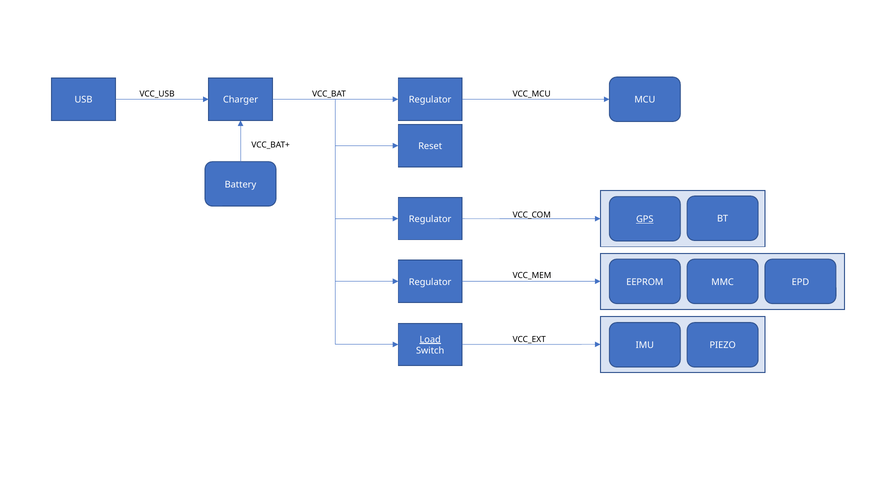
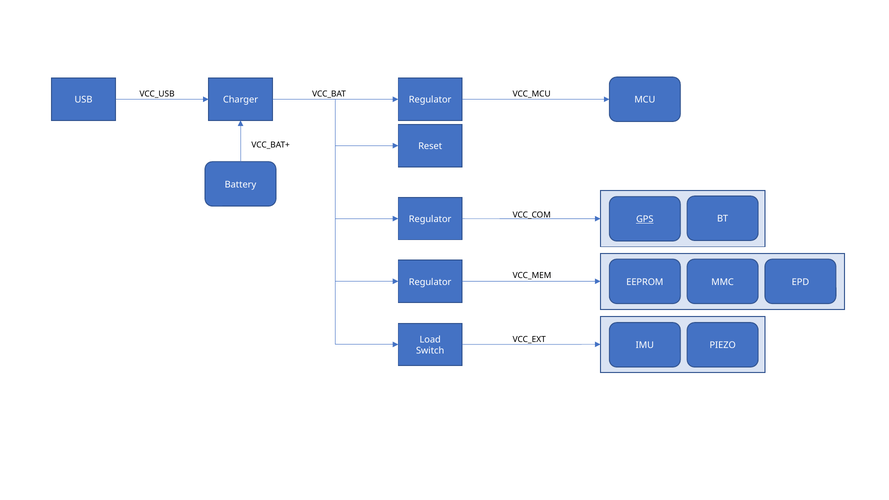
Load underline: present -> none (430, 340)
